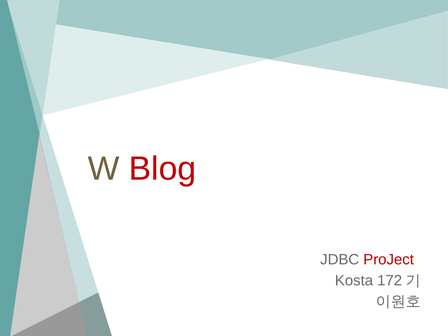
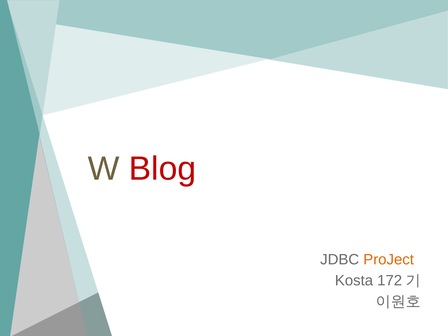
ProJect colour: red -> orange (389, 260)
